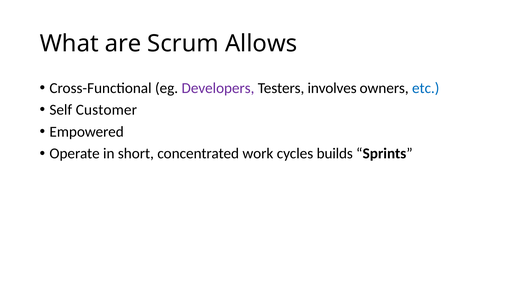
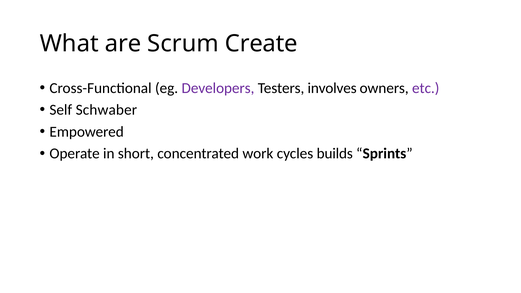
Allows: Allows -> Create (261, 44)
etc colour: blue -> purple (426, 88)
Customer: Customer -> Schwaber (106, 110)
